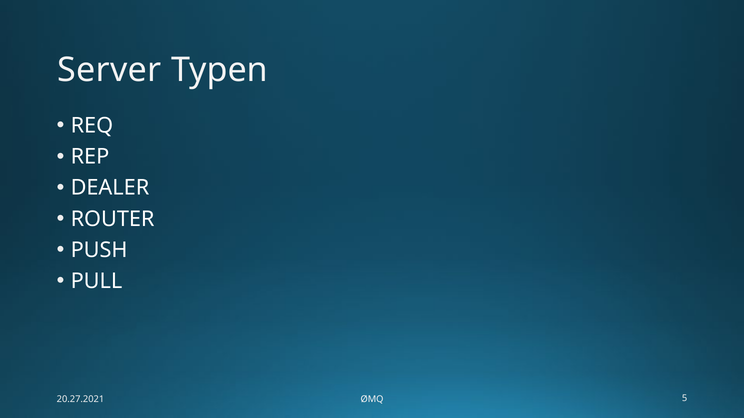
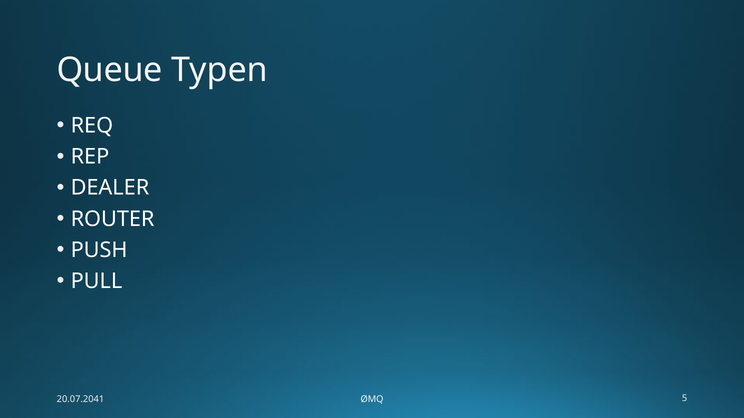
Server: Server -> Queue (110, 70)
20.27.2021: 20.27.2021 -> 20.07.2041 (80, 400)
